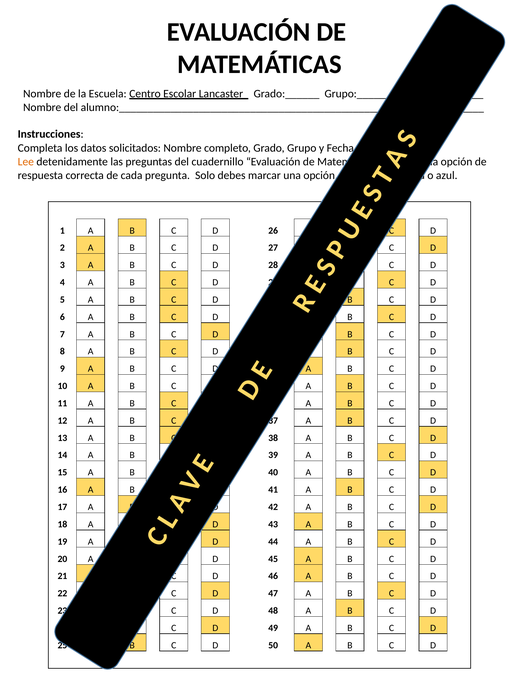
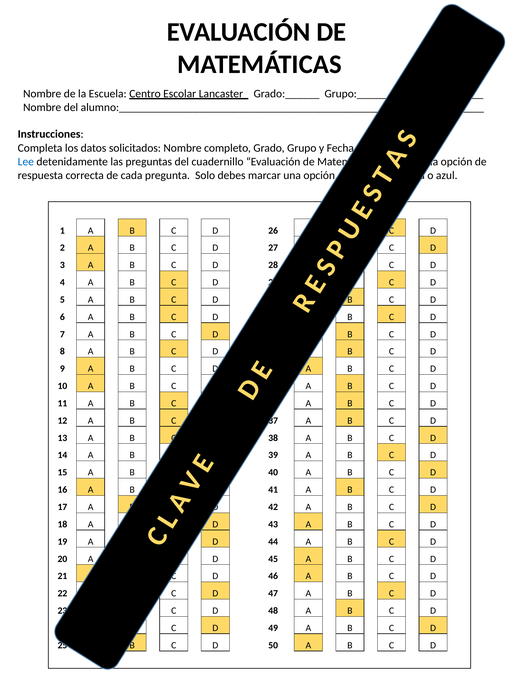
Lee colour: orange -> blue (26, 162)
